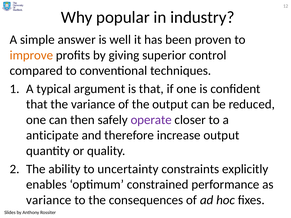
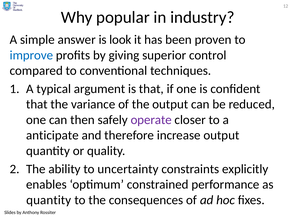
well: well -> look (120, 40)
improve colour: orange -> blue (31, 55)
variance: variance -> quantity (49, 200)
